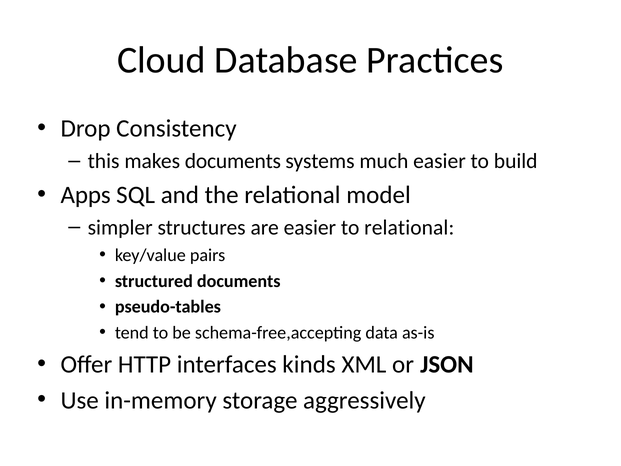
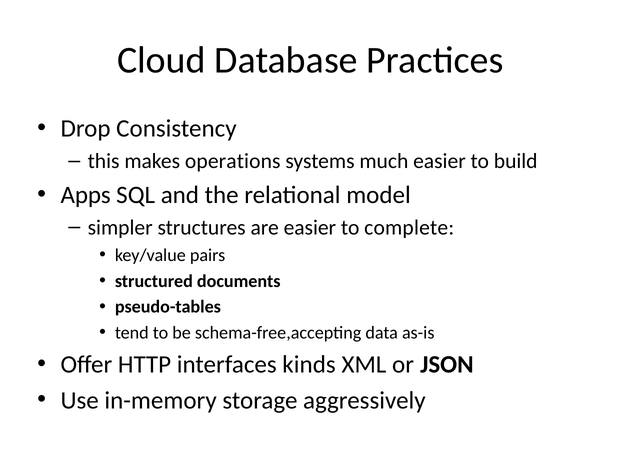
makes documents: documents -> operations (233, 161)
to relational: relational -> complete (409, 227)
